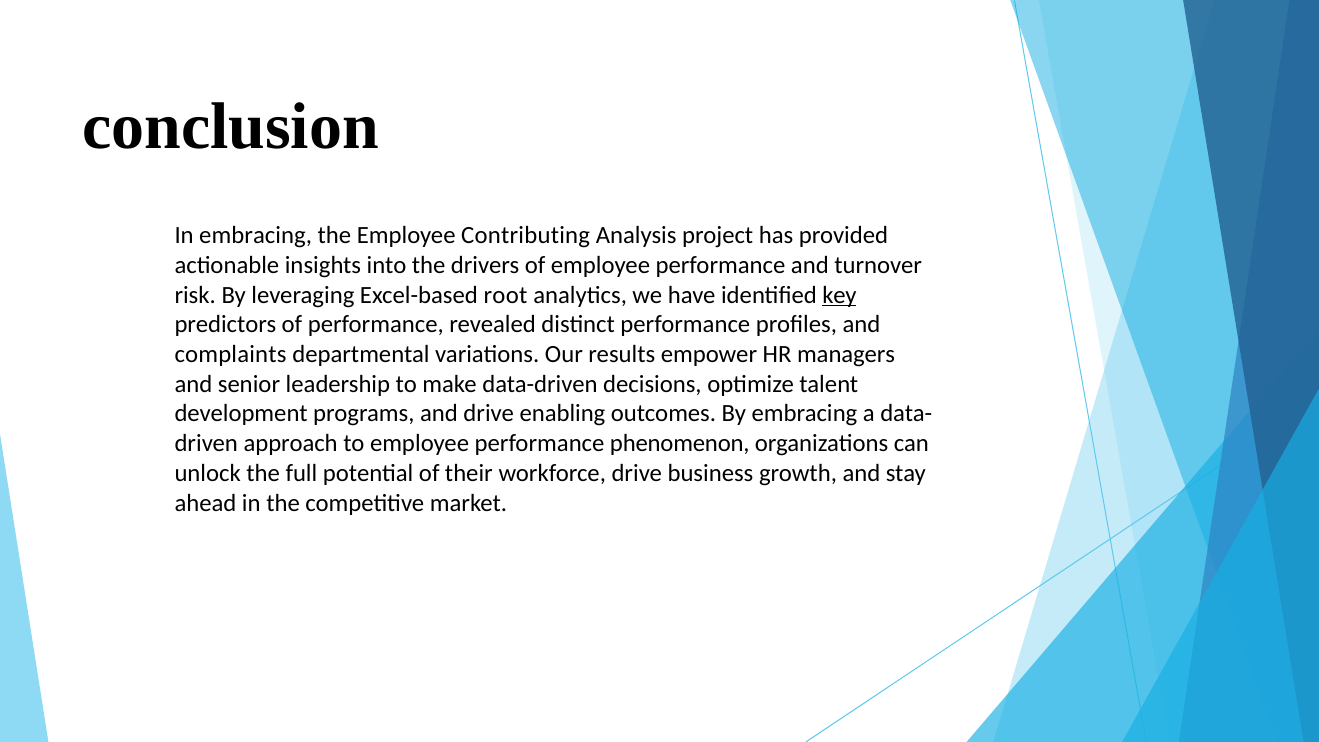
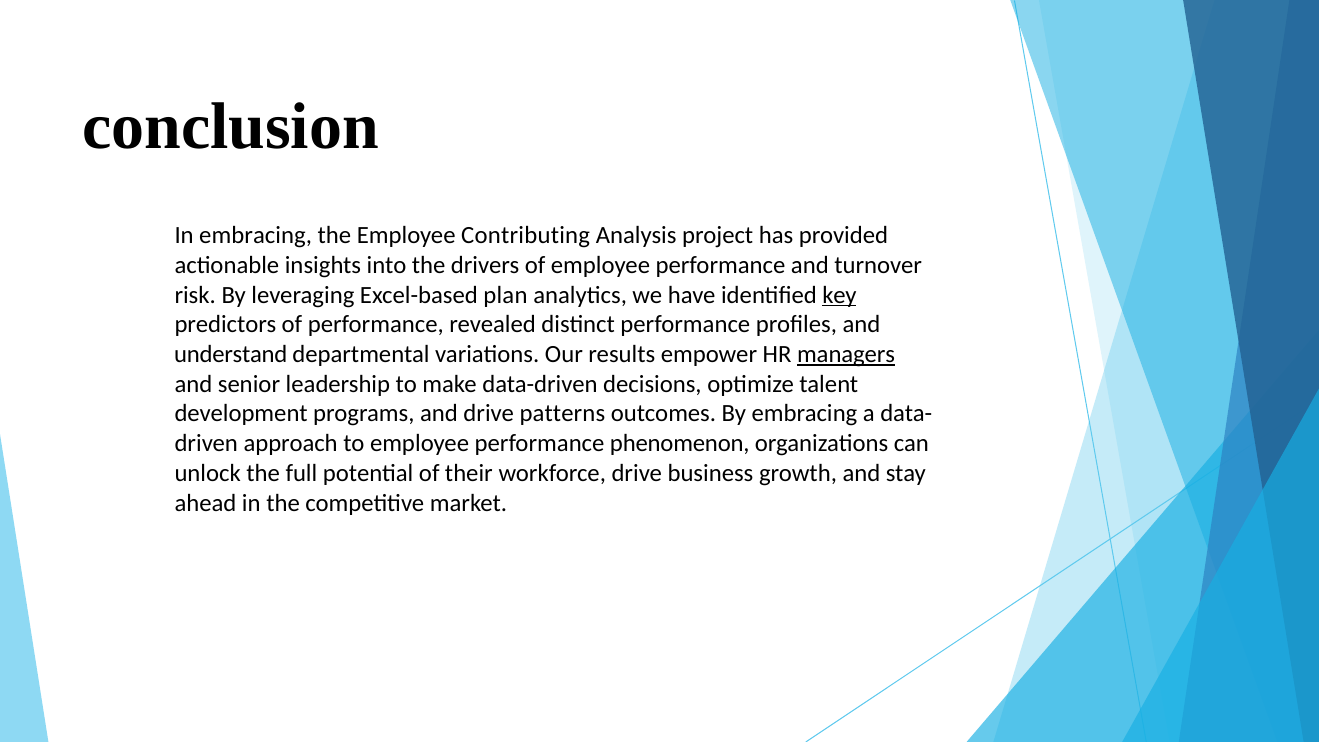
root: root -> plan (505, 295)
complaints: complaints -> understand (231, 354)
managers underline: none -> present (846, 354)
enabling: enabling -> patterns (562, 414)
